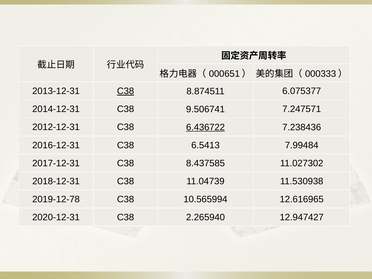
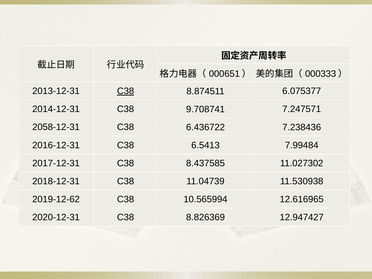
9.506741: 9.506741 -> 9.708741 (205, 109)
2012-12-31: 2012-12-31 -> 2058-12-31 (56, 127)
6.436722 underline: present -> none (205, 127)
2019-12-78: 2019-12-78 -> 2019-12-62 (56, 199)
2.265940: 2.265940 -> 8.826369 (205, 217)
